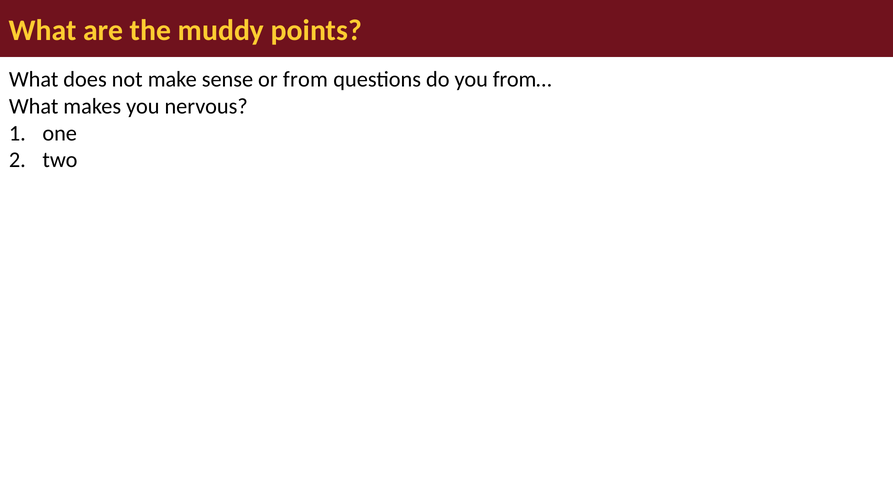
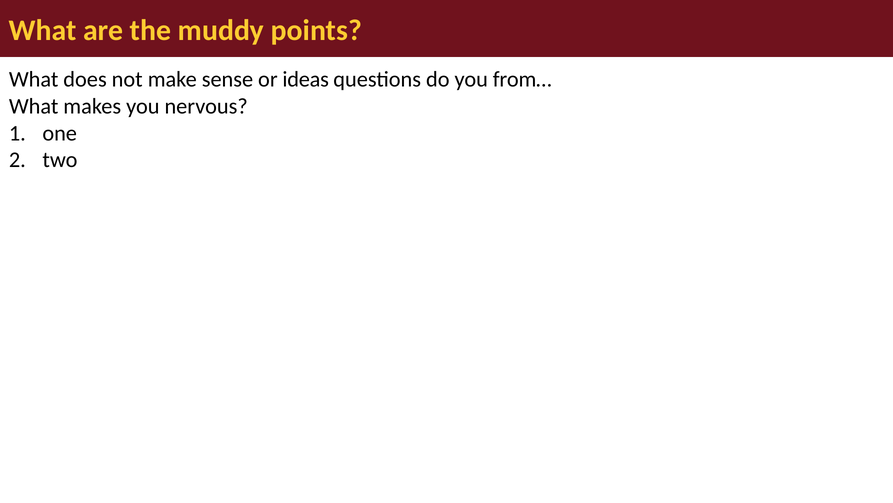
from: from -> ideas (306, 79)
